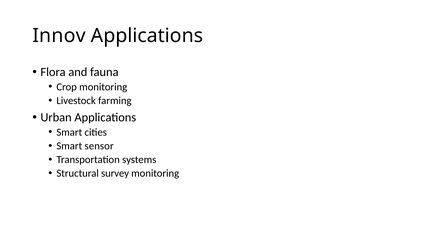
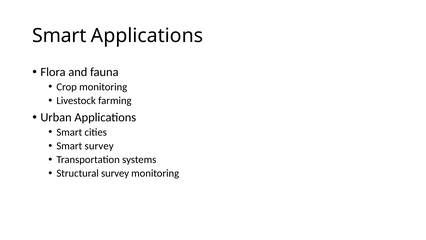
Innov: Innov -> Smart (59, 36)
Smart sensor: sensor -> survey (99, 146)
